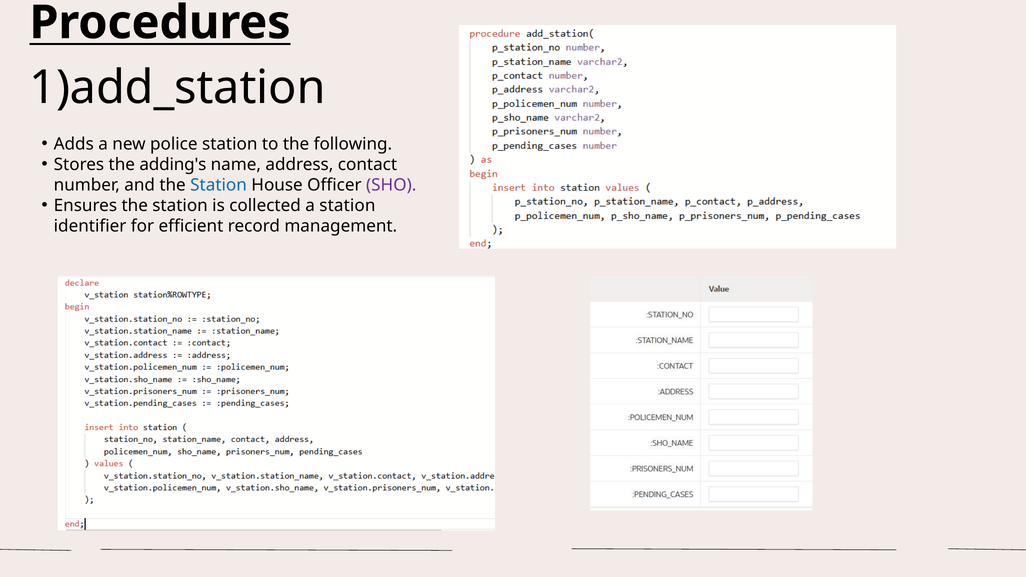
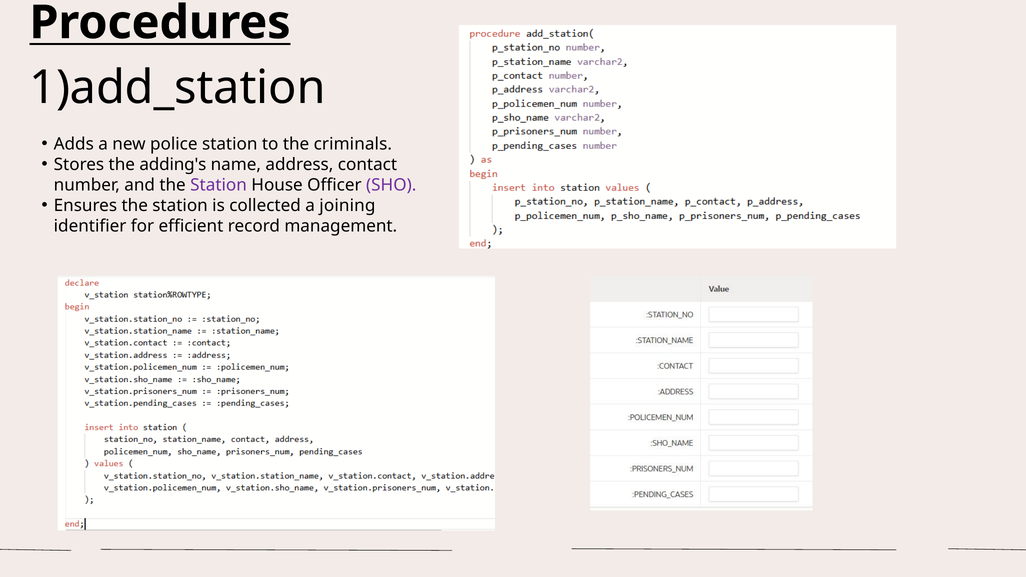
following: following -> criminals (353, 144)
Station colour: blue -> purple (219, 185)
a station: station -> joining (347, 206)
